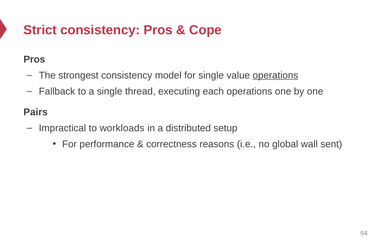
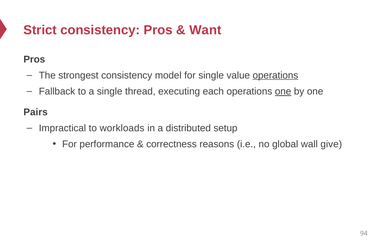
Cope: Cope -> Want (205, 30)
one underline: none -> present (283, 91)
sent: sent -> give (331, 144)
